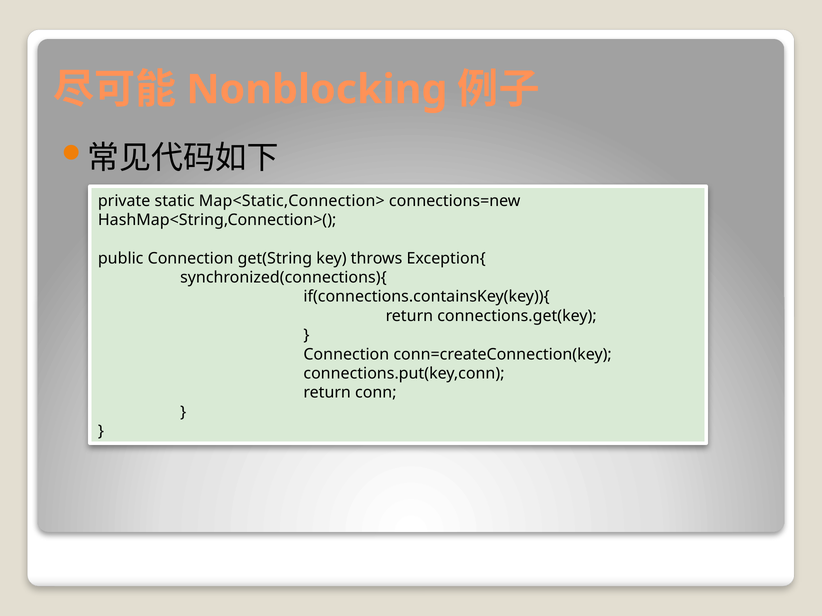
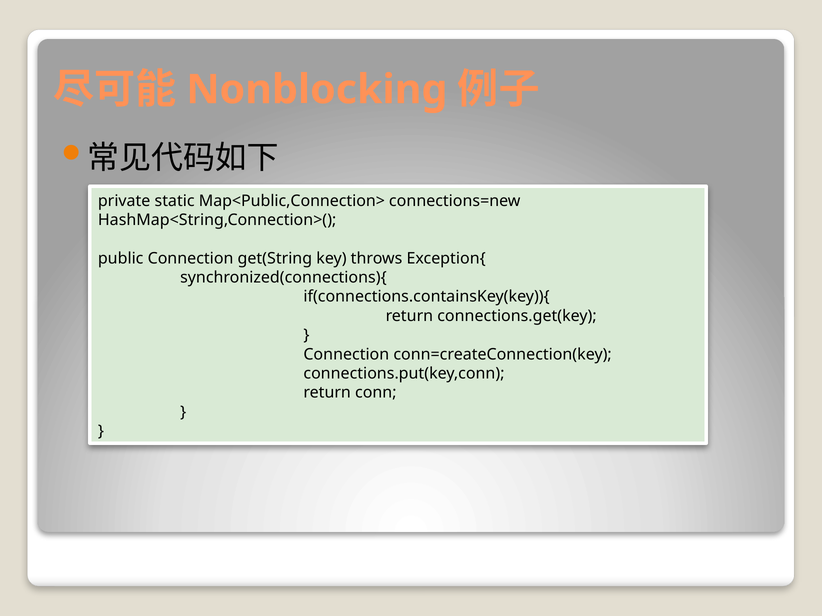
Map<Static,Connection>: Map<Static,Connection> -> Map<Public,Connection> (292, 201)
